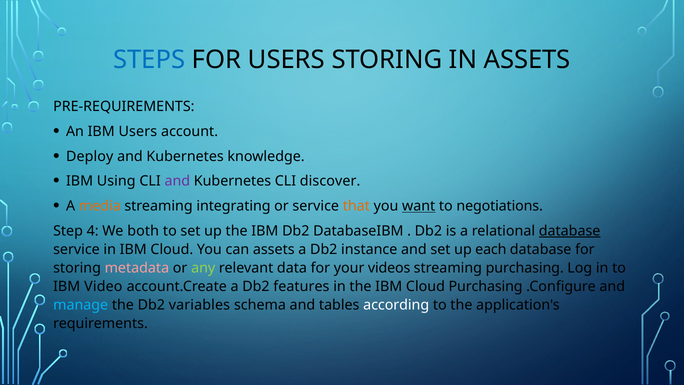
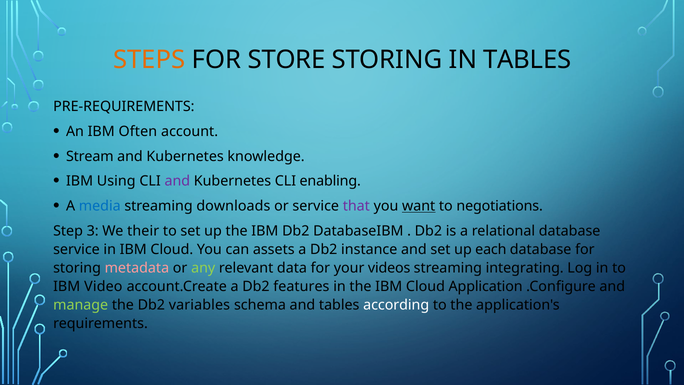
STEPS colour: blue -> orange (149, 60)
FOR USERS: USERS -> STORE (287, 60)
IN ASSETS: ASSETS -> TABLES (527, 60)
IBM Users: Users -> Often (138, 131)
Deploy: Deploy -> Stream (90, 156)
discover: discover -> enabling (330, 181)
media colour: orange -> blue (100, 206)
integrating: integrating -> downloads (233, 206)
that colour: orange -> purple (356, 206)
4: 4 -> 3 (93, 231)
both: both -> their (143, 231)
database underline: present -> none (570, 231)
streaming purchasing: purchasing -> integrating (525, 268)
Cloud Purchasing: Purchasing -> Application (486, 286)
manage colour: light blue -> light green (81, 305)
